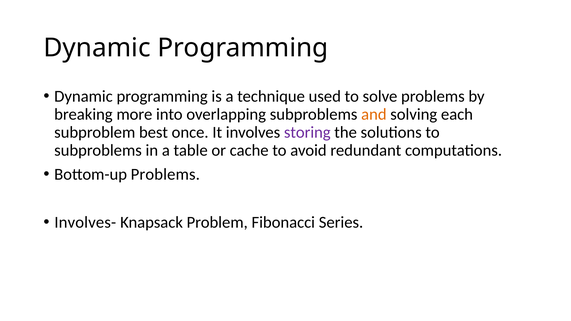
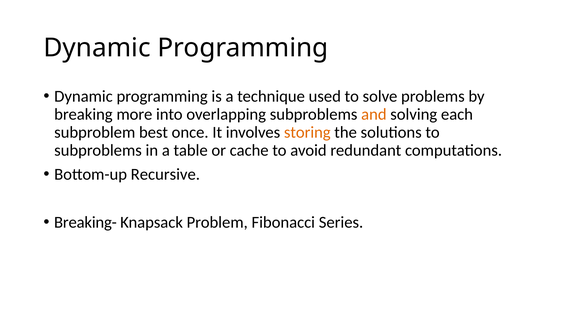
storing colour: purple -> orange (307, 133)
Bottom-up Problems: Problems -> Recursive (165, 174)
Involves-: Involves- -> Breaking- (85, 222)
